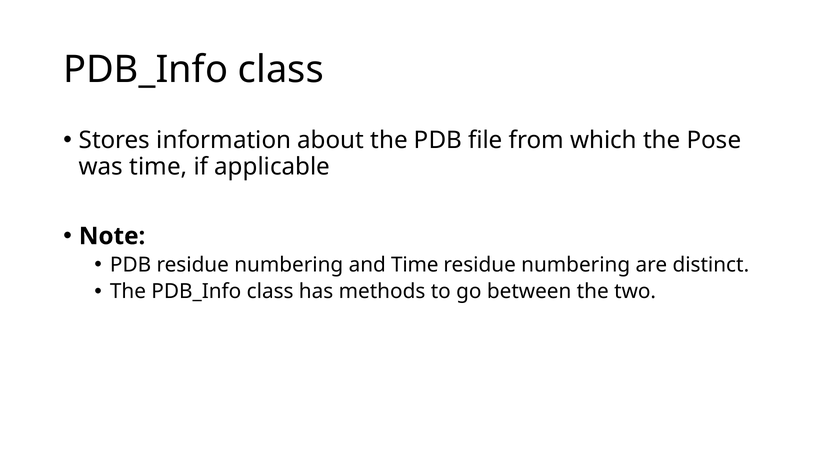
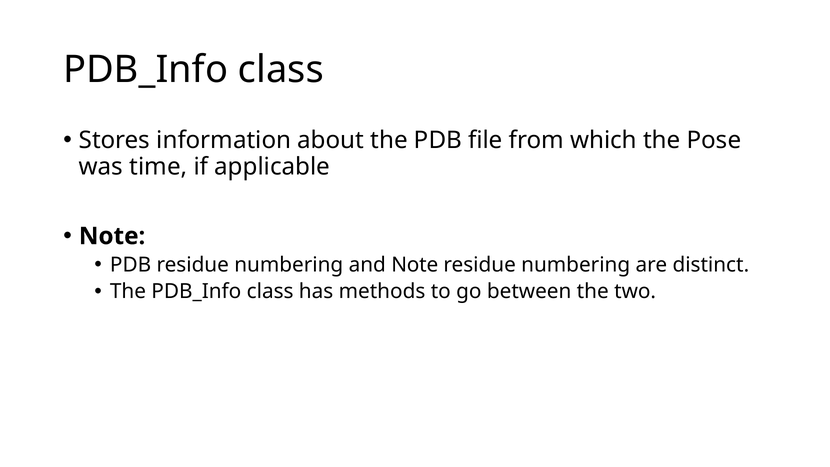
and Time: Time -> Note (415, 265)
